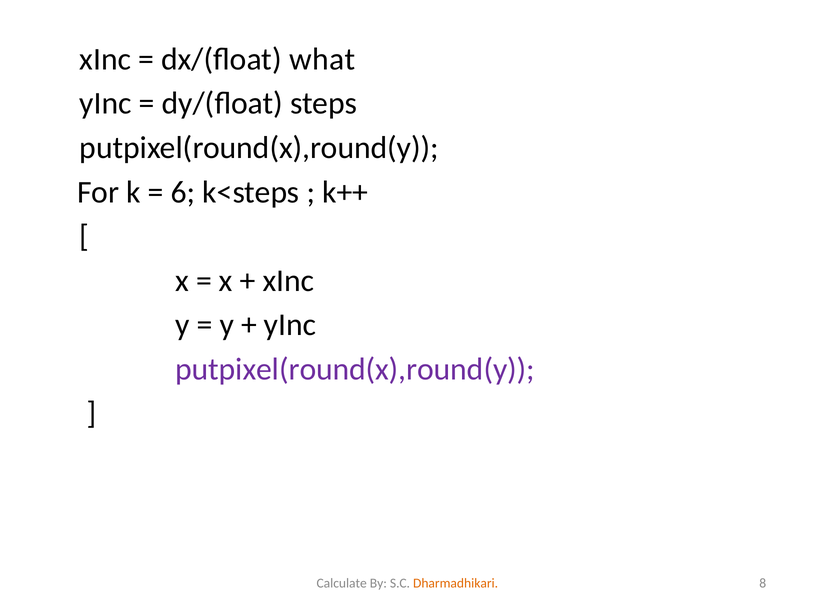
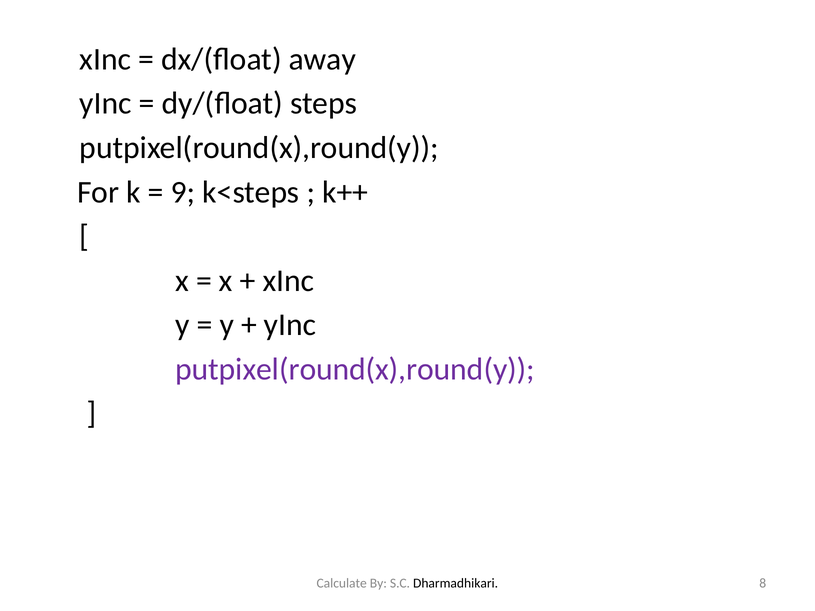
what: what -> away (322, 59)
6: 6 -> 9 (183, 192)
Dharmadhikari colour: orange -> black (456, 584)
